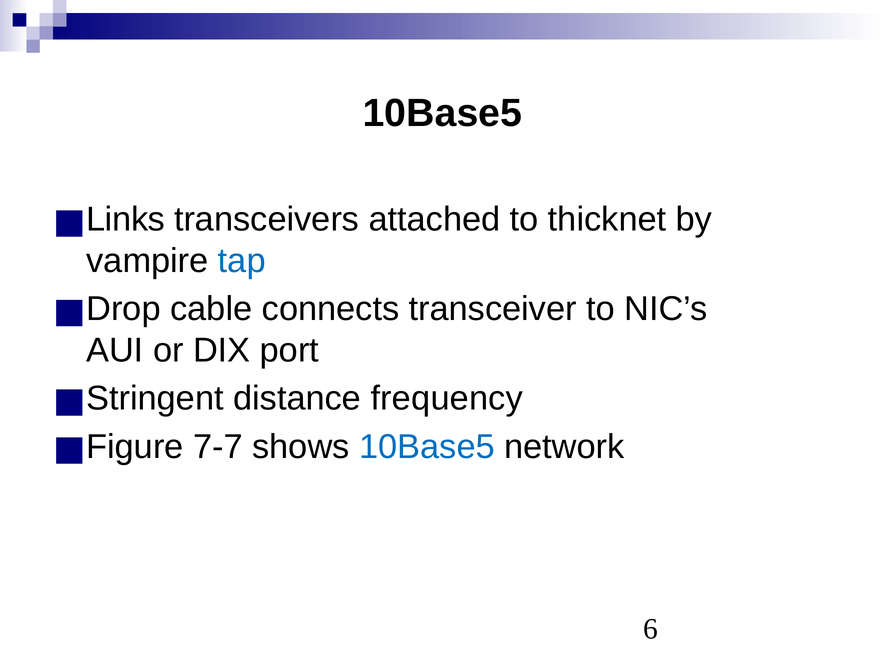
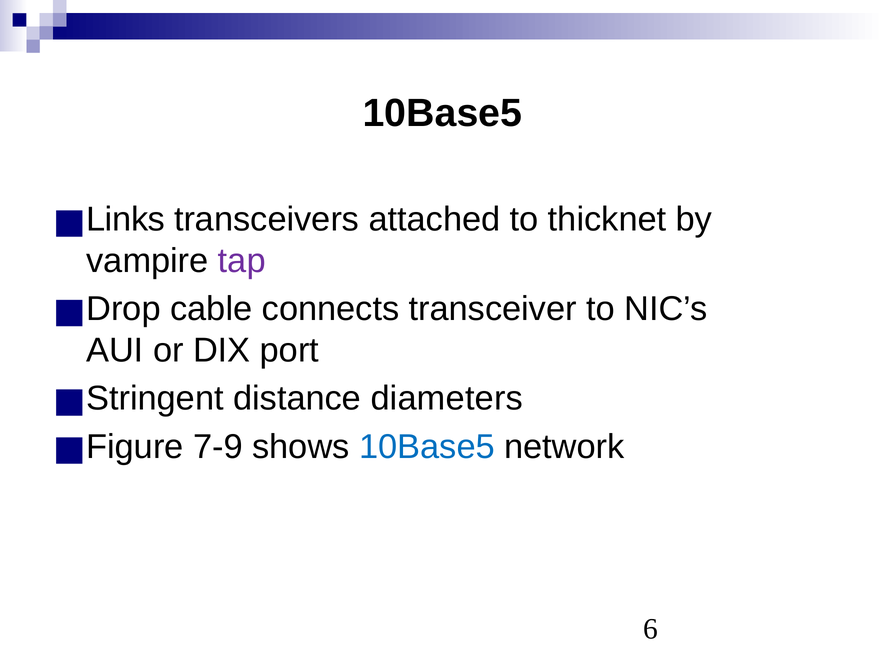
tap colour: blue -> purple (242, 261)
frequency: frequency -> diameters (447, 398)
7-7: 7-7 -> 7-9 (218, 447)
